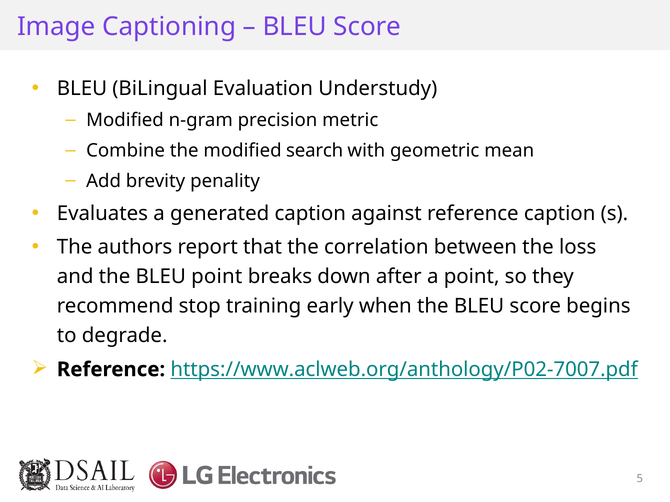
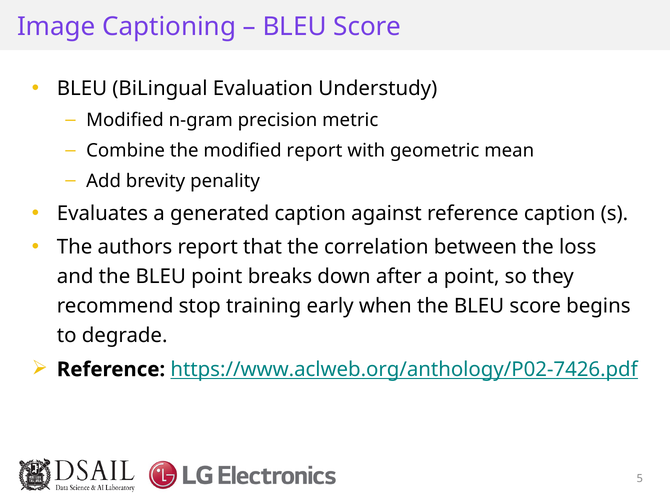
modified search: search -> report (314, 151)
https://www.aclweb.org/anthology/P02-7007.pdf: https://www.aclweb.org/anthology/P02-7007.pdf -> https://www.aclweb.org/anthology/P02-7426.pdf (404, 370)
